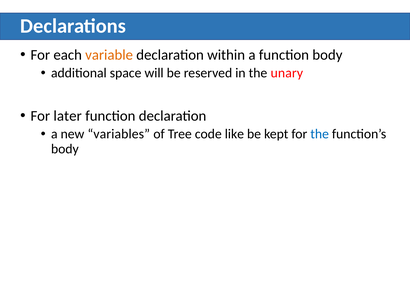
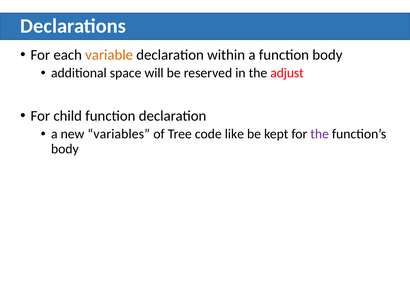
unary: unary -> adjust (287, 73)
later: later -> child (68, 116)
the colour: blue -> purple (320, 134)
